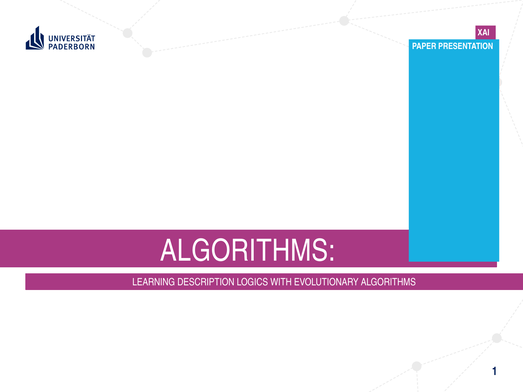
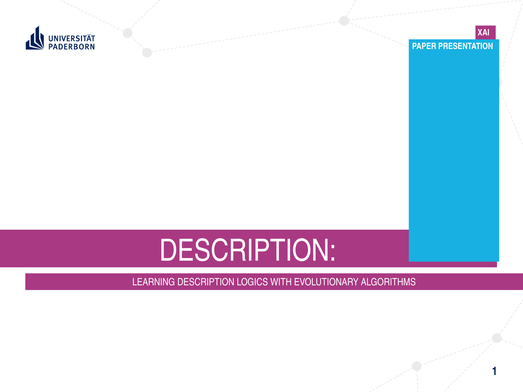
ALGORITHMS: ALGORITHMS -> DESCRIPTION (248, 251)
